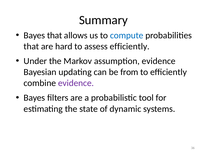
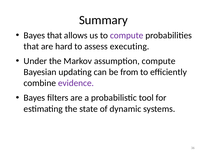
compute colour: blue -> purple (127, 35)
assess efficiently: efficiently -> executing (130, 46)
assumption evidence: evidence -> compute (159, 61)
